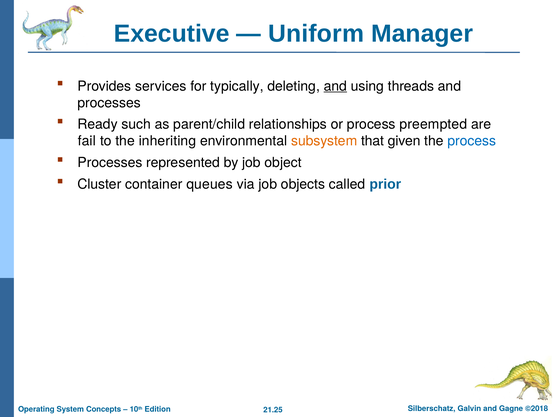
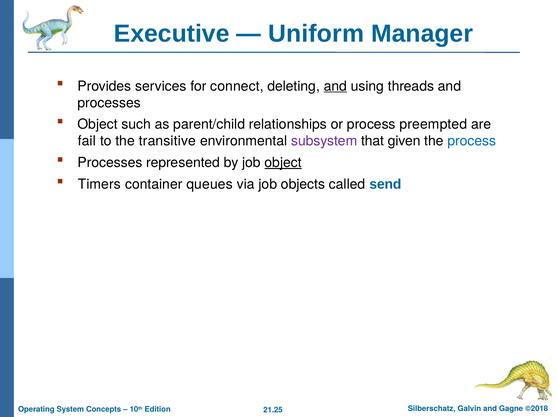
typically: typically -> connect (237, 86)
Ready: Ready -> Object (98, 125)
inheriting: inheriting -> transitive (167, 141)
subsystem colour: orange -> purple (324, 141)
object underline: none -> present (283, 163)
Cluster: Cluster -> Timers (99, 184)
prior: prior -> send (385, 184)
